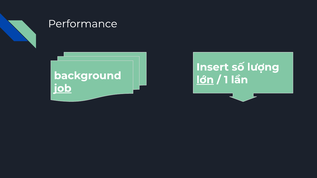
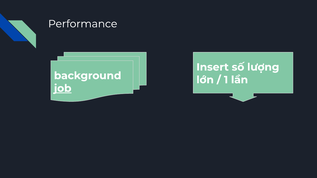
lớn underline: present -> none (205, 80)
